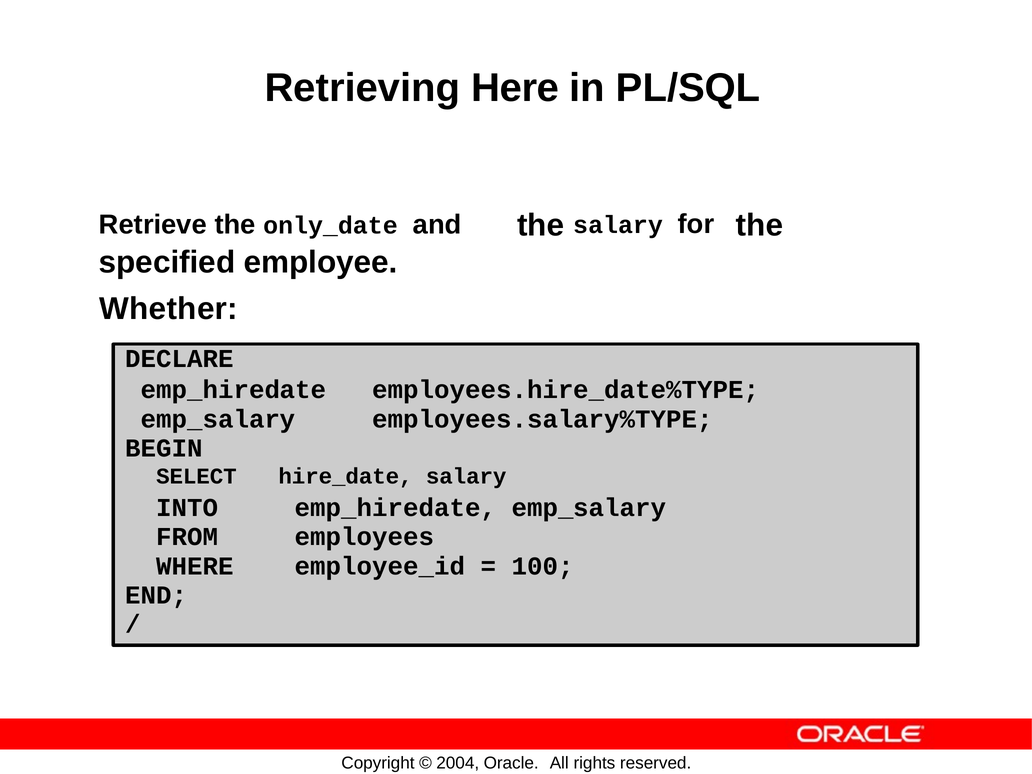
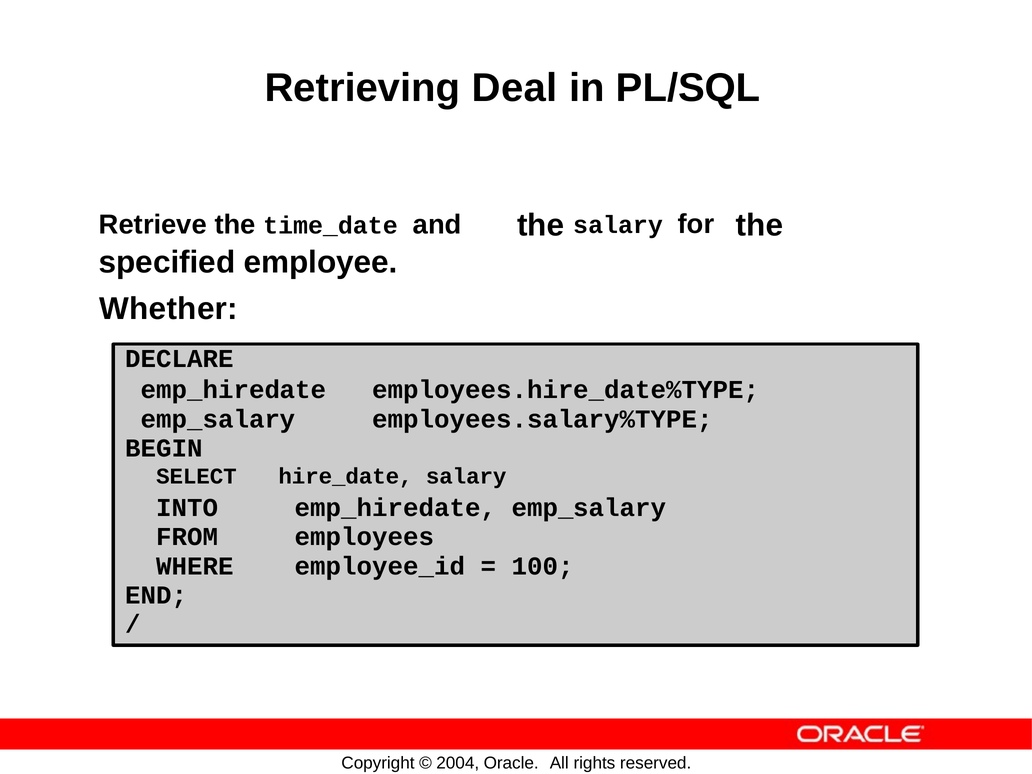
Here: Here -> Deal (515, 88)
only_date: only_date -> time_date (330, 225)
